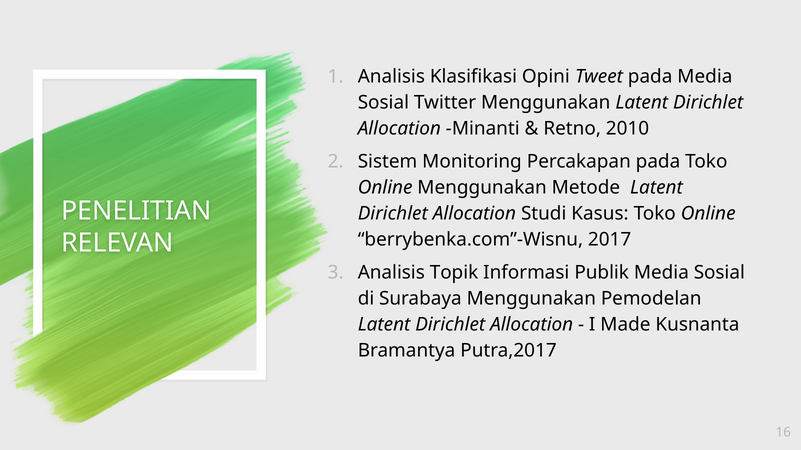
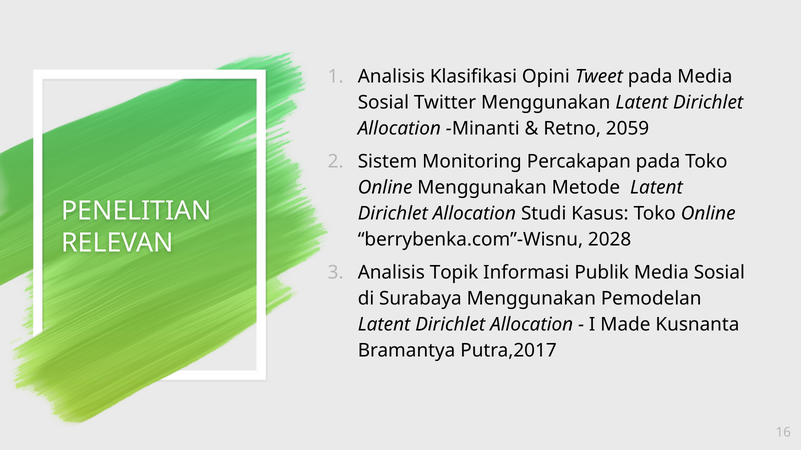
2010: 2010 -> 2059 (628, 129)
2017: 2017 -> 2028 (610, 240)
